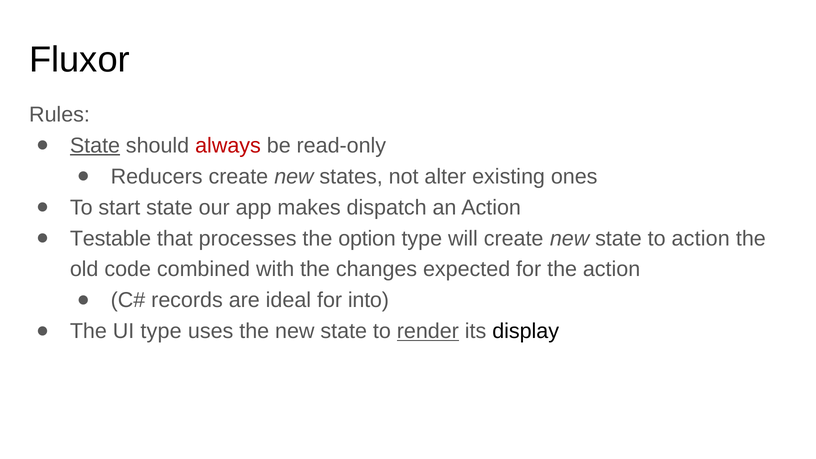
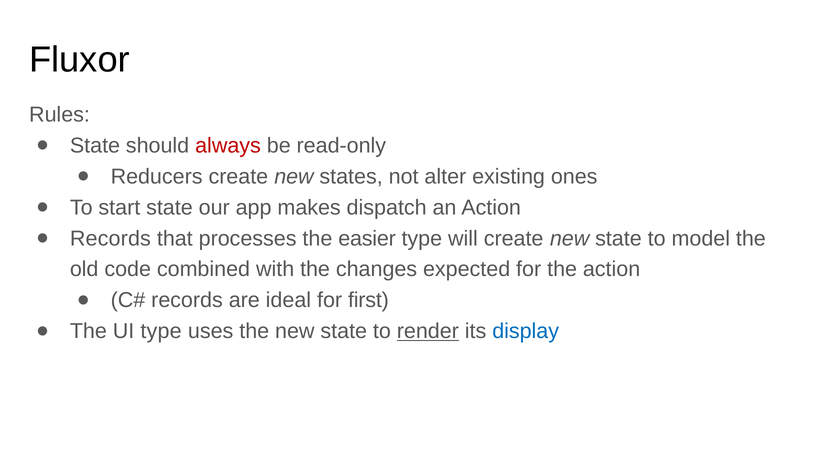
State underline: present -> none (95, 146)
Testable: Testable -> Records (110, 238)
option: option -> easier (367, 238)
to action: action -> model (701, 238)
into: into -> first (368, 300)
display colour: black -> blue (526, 331)
